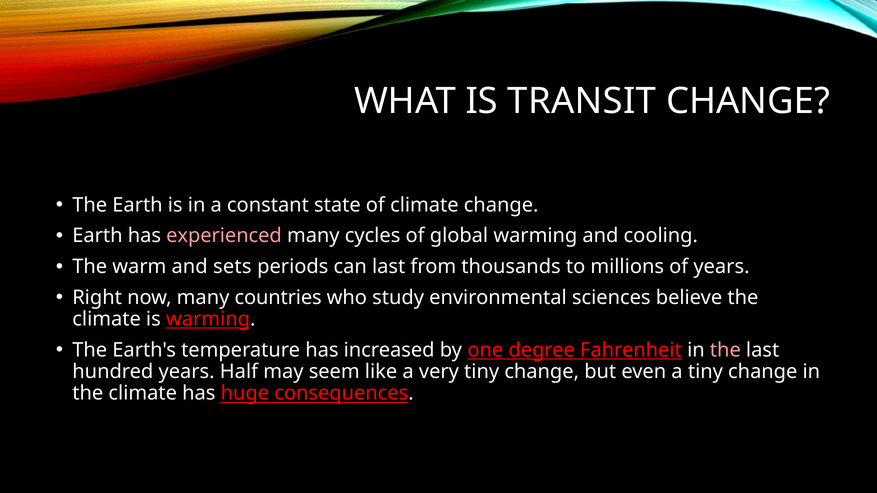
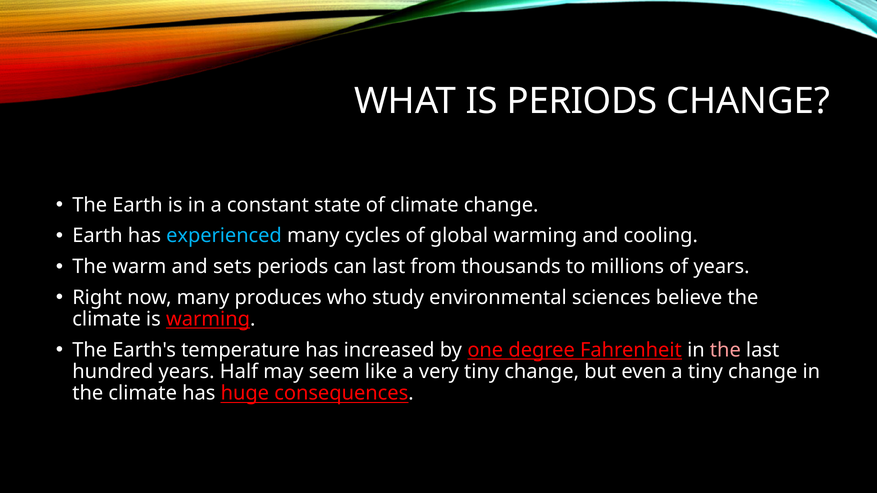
IS TRANSIT: TRANSIT -> PERIODS (582, 101)
experienced colour: pink -> light blue (224, 236)
countries: countries -> produces (278, 298)
